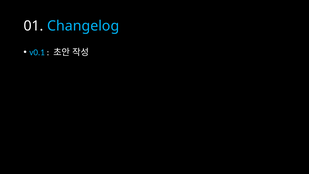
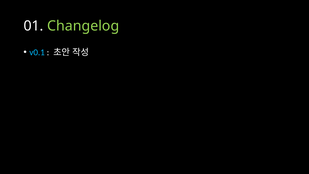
Changelog colour: light blue -> light green (83, 26)
